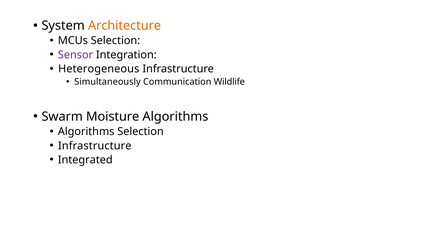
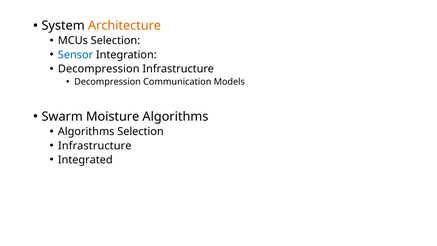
Sensor colour: purple -> blue (76, 55)
Heterogeneous: Heterogeneous -> Decompression (99, 69)
Simultaneously: Simultaneously -> Decompression (108, 82)
Wildlife: Wildlife -> Models (229, 82)
